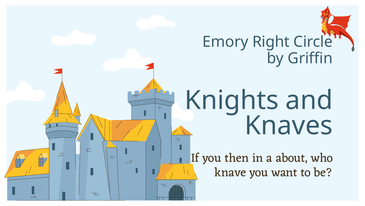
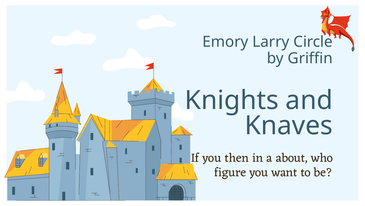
Right: Right -> Larry (271, 42)
knave: knave -> figure (230, 172)
